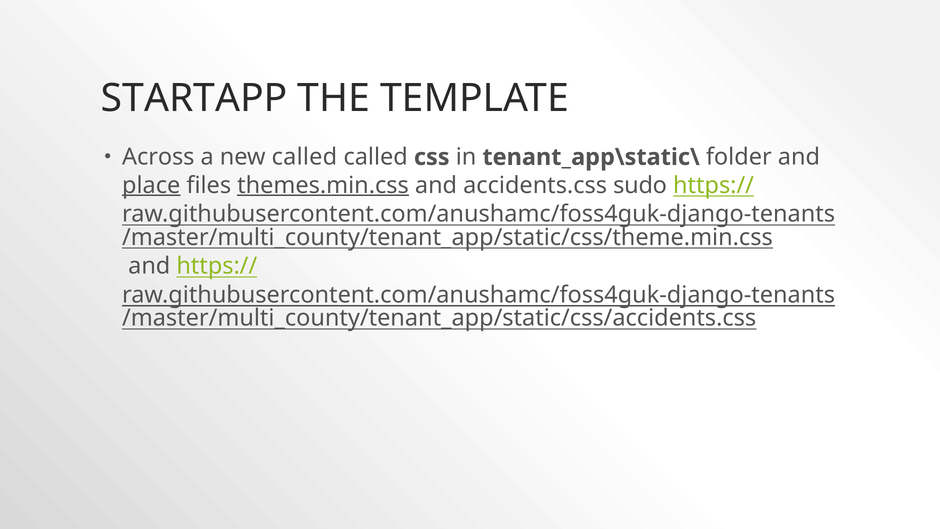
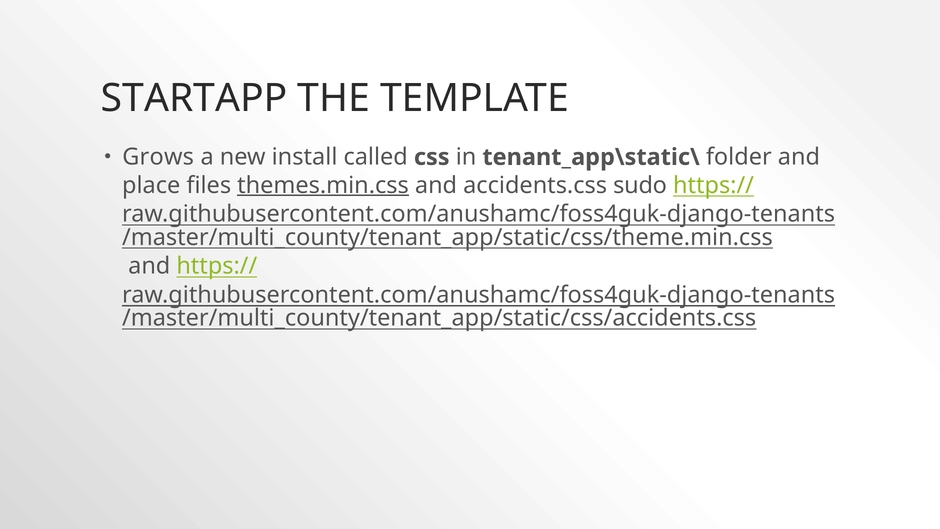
Across: Across -> Grows (158, 157)
new called: called -> install (305, 157)
place underline: present -> none (151, 185)
